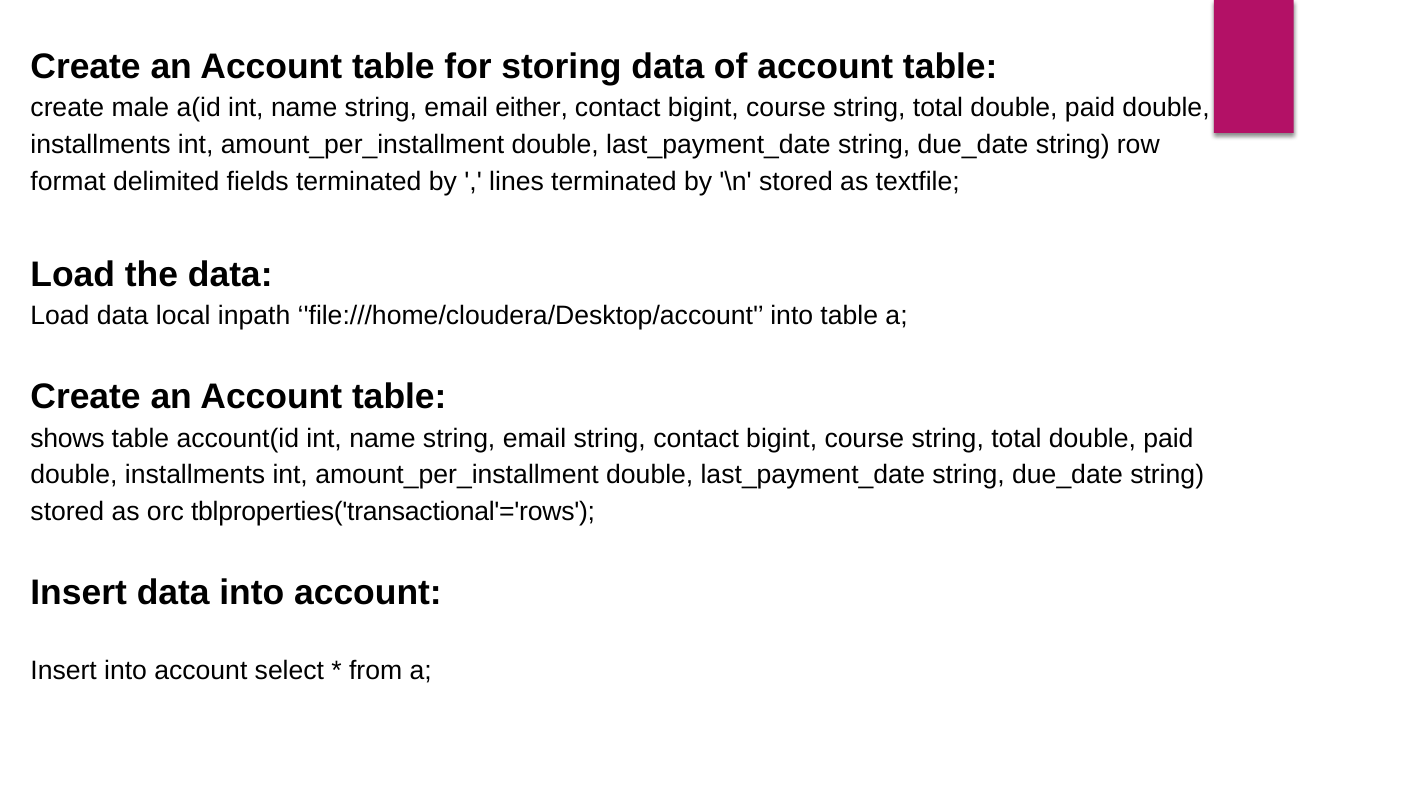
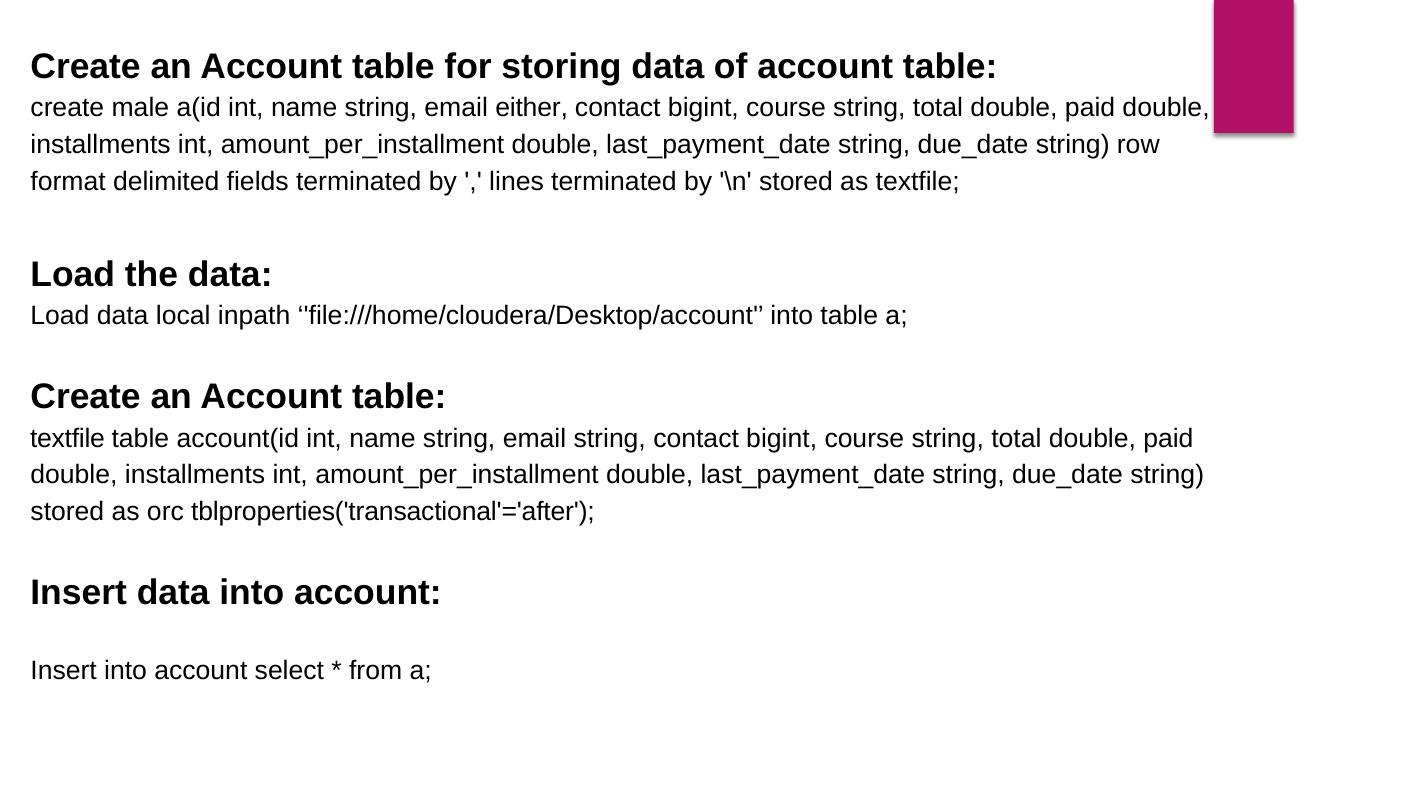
shows: shows -> textfile (67, 438)
tblproperties('transactional'='rows: tblproperties('transactional'='rows -> tblproperties('transactional'='after (393, 511)
